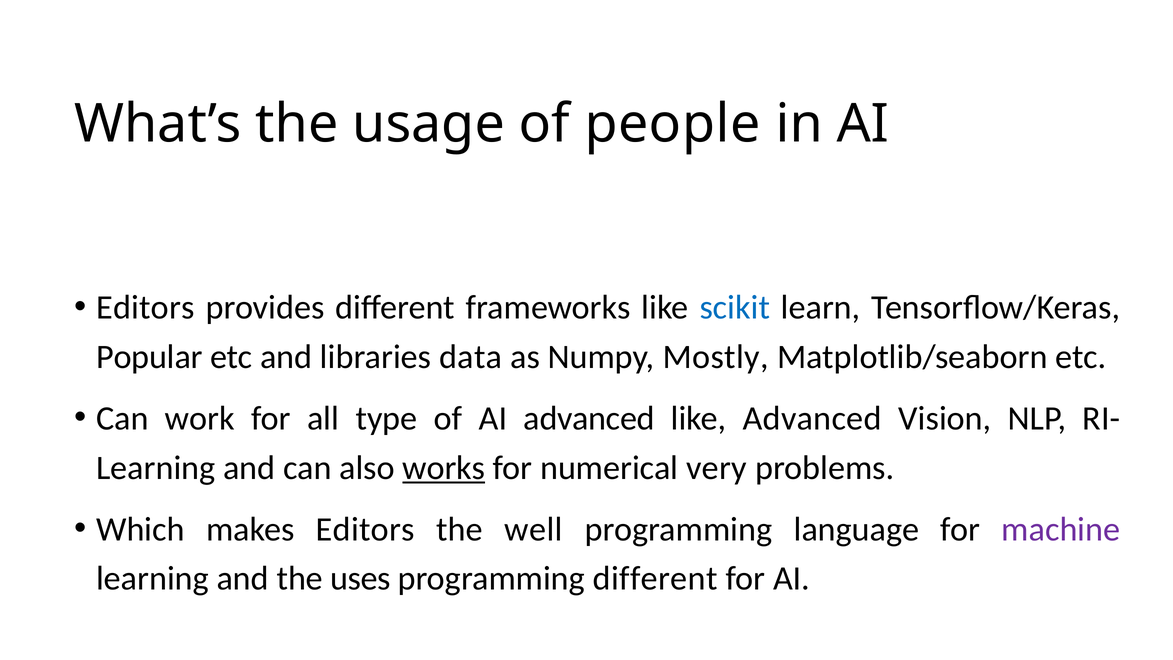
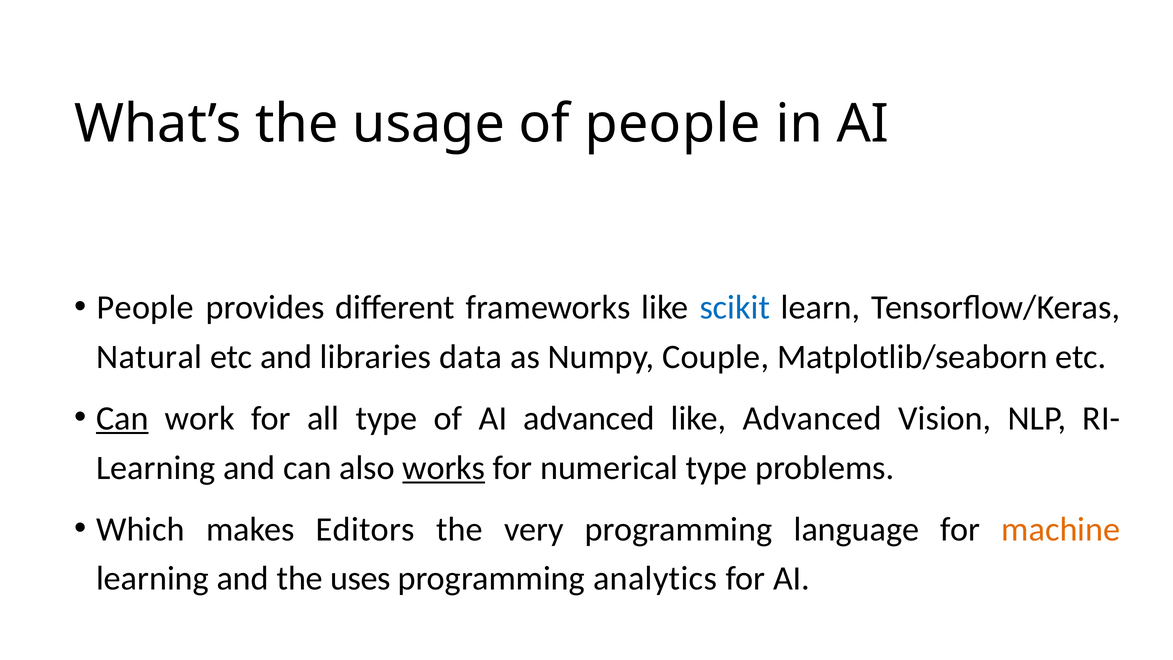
Editors: Editors -> People (145, 308)
Popular: Popular -> Natural (149, 357)
Mostly: Mostly -> Couple (716, 357)
Can underline: none -> present (122, 418)
numerical very: very -> type (717, 468)
well: well -> very (534, 529)
machine colour: purple -> orange (1061, 529)
programming different: different -> analytics (655, 578)
